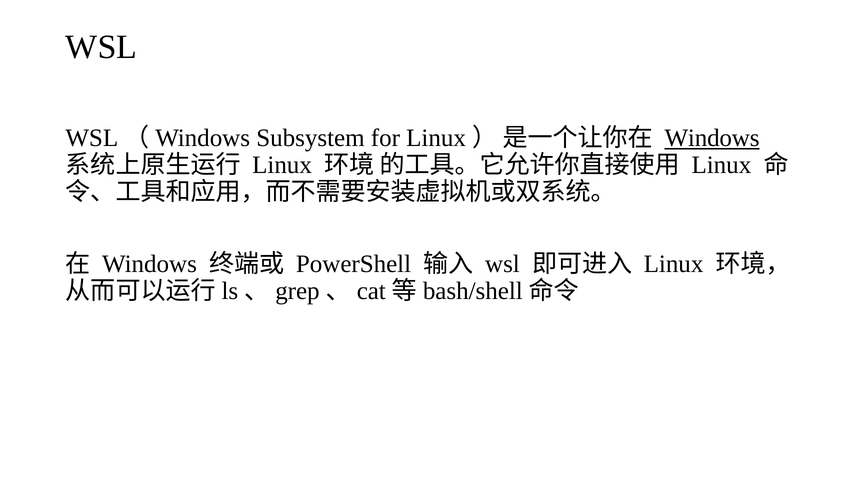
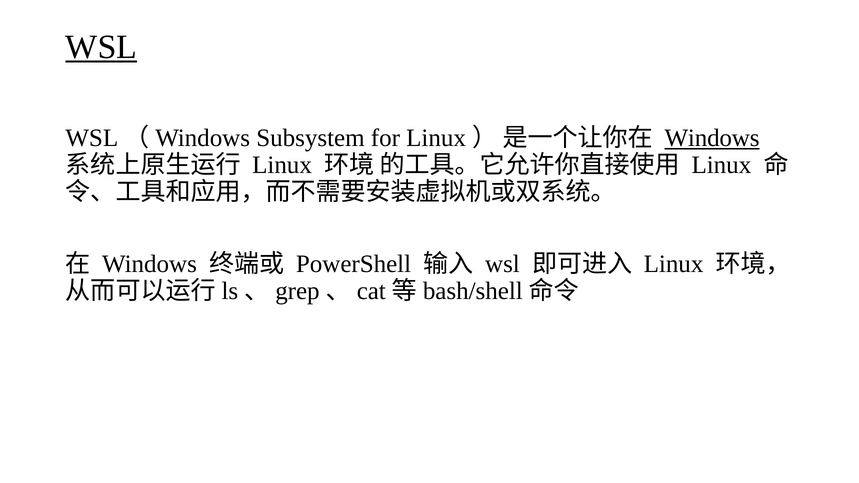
WSL underline: none -> present (101, 47)
